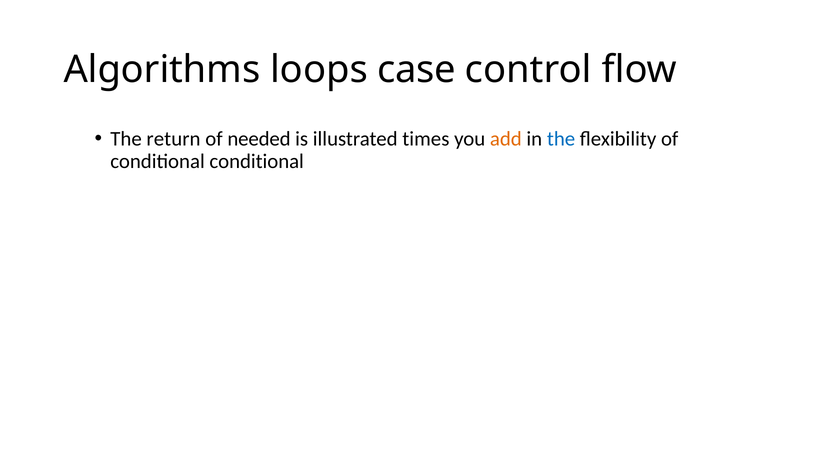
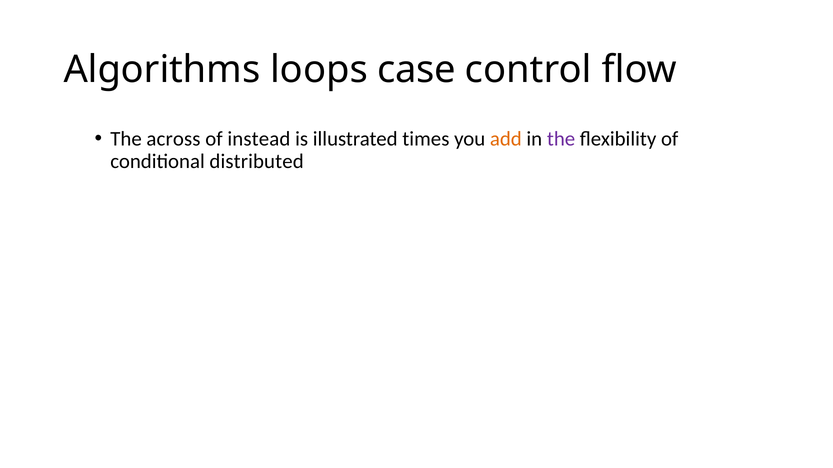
return: return -> across (173, 139)
needed: needed -> instead (259, 139)
the colour: blue -> purple (561, 139)
conditional conditional: conditional -> distributed (257, 161)
